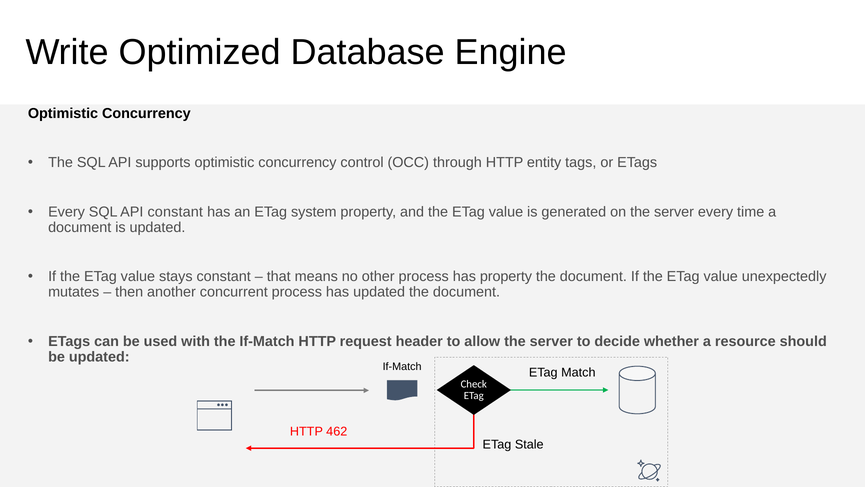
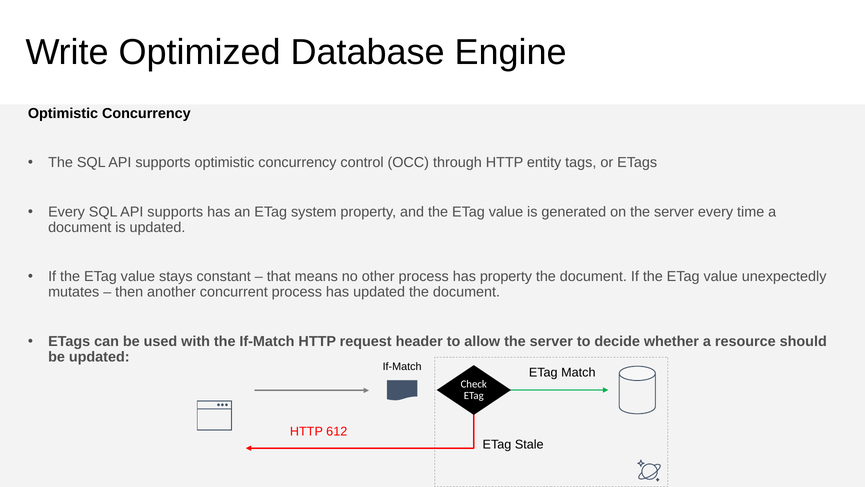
Every SQL API constant: constant -> supports (175, 212)
462: 462 -> 612 (337, 431)
